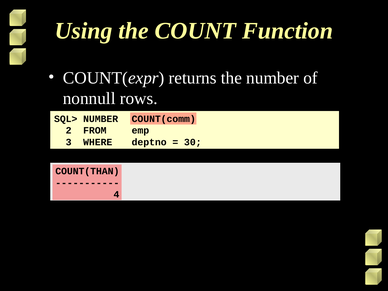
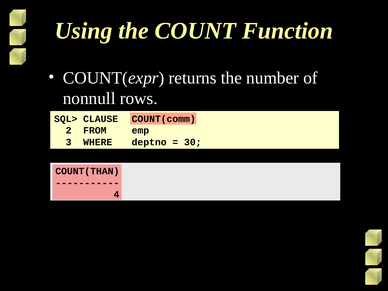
SQL> NUMBER: NUMBER -> CLAUSE (101, 119)
